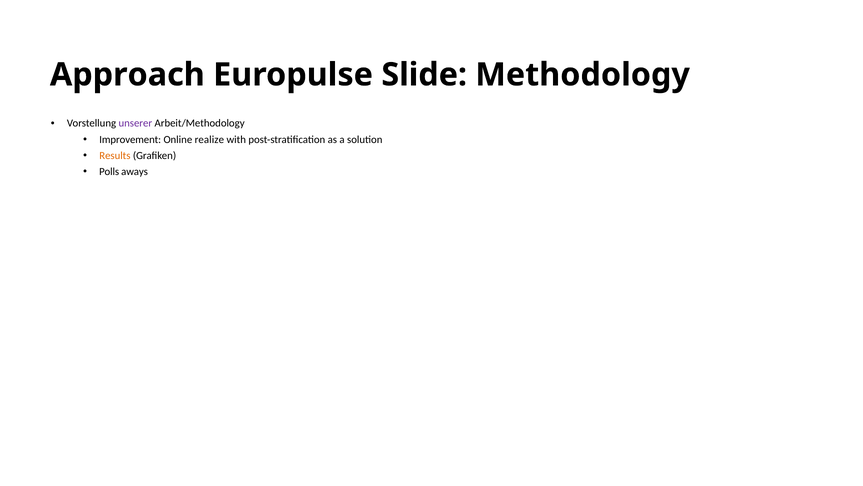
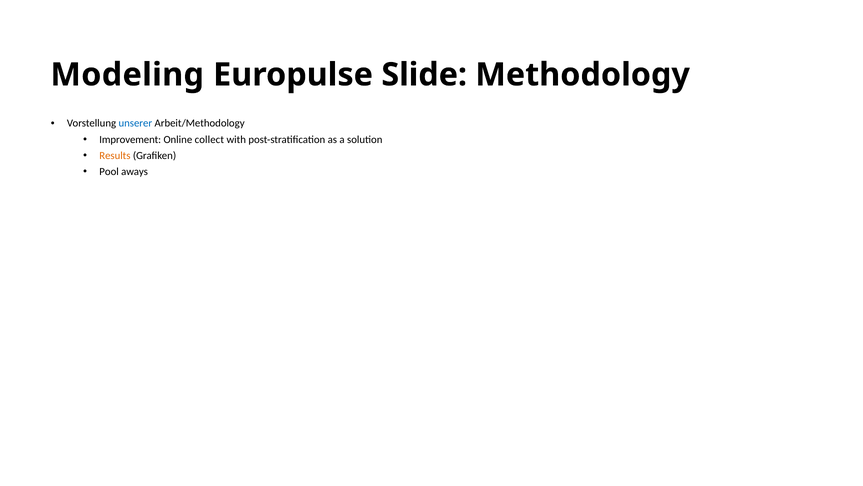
Approach: Approach -> Modeling (127, 75)
unserer colour: purple -> blue (135, 123)
realize: realize -> collect (209, 139)
Polls: Polls -> Pool (109, 172)
